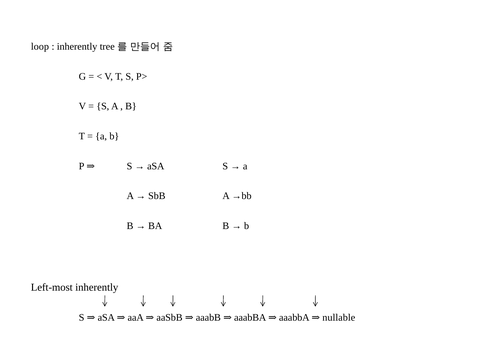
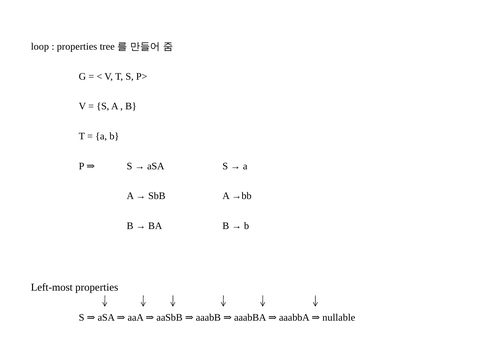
inherently: inherently -> properties (77, 47)
Left-most inherently: inherently -> properties (97, 288)
